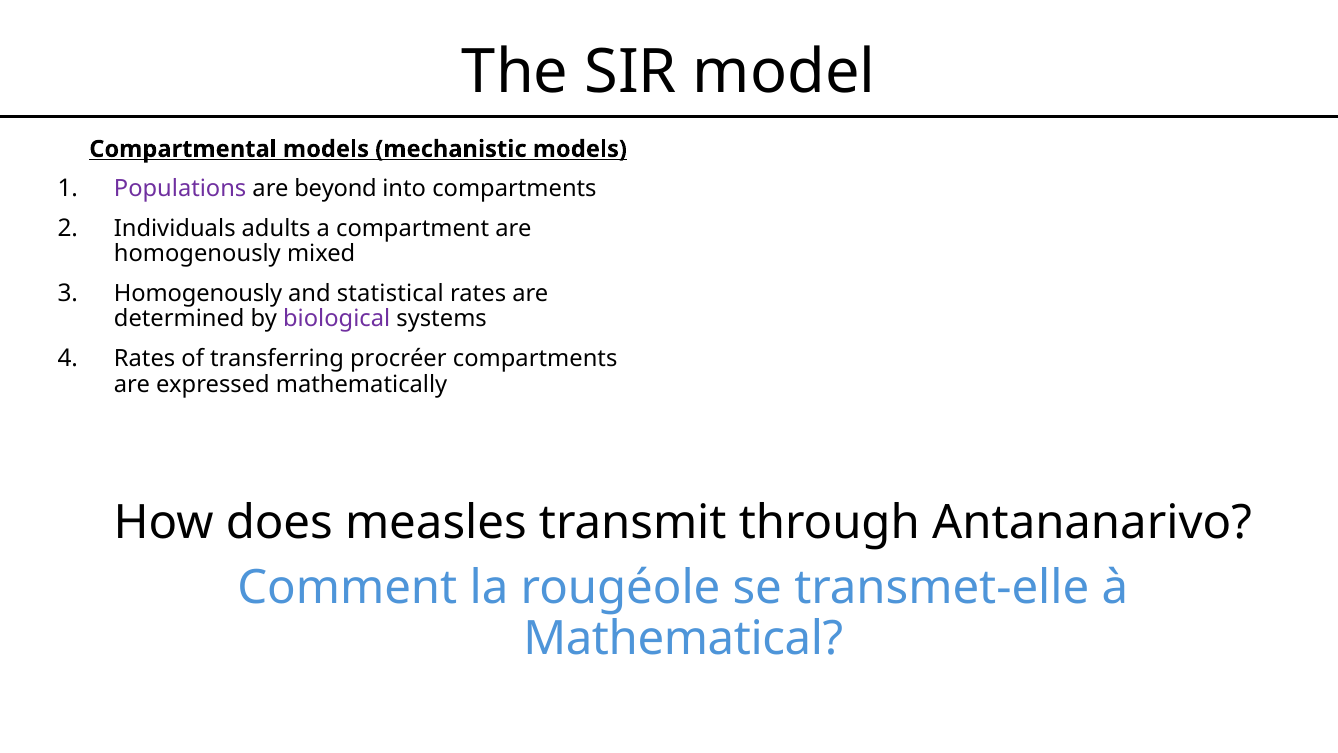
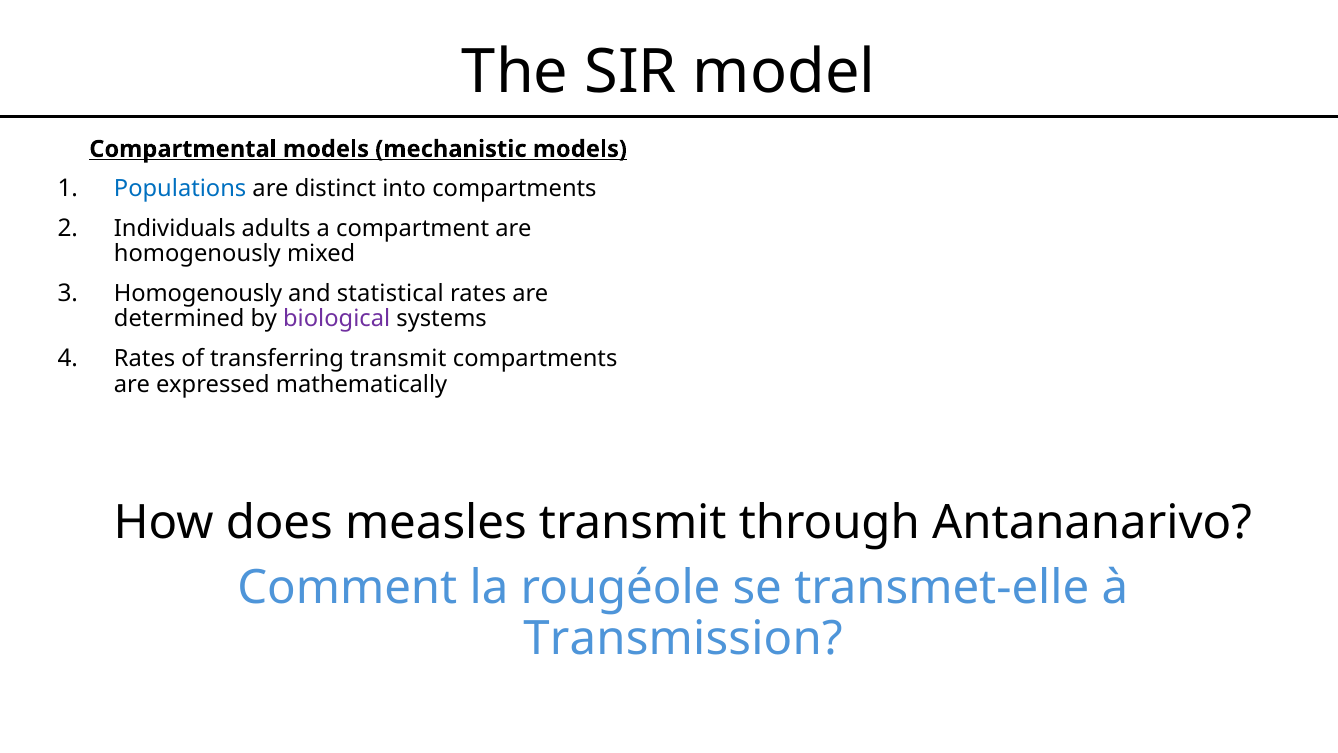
Populations colour: purple -> blue (180, 189)
beyond: beyond -> distinct (335, 189)
transferring procréer: procréer -> transmit (398, 358)
Mathematical: Mathematical -> Transmission (683, 638)
